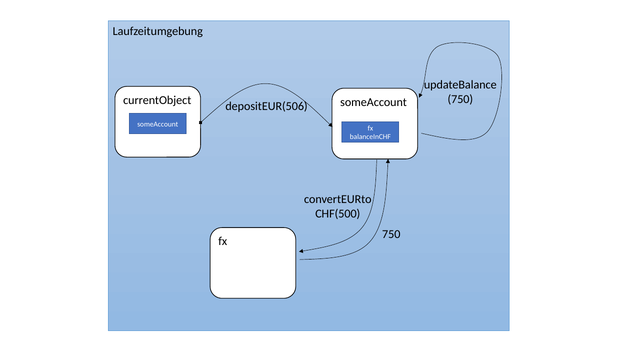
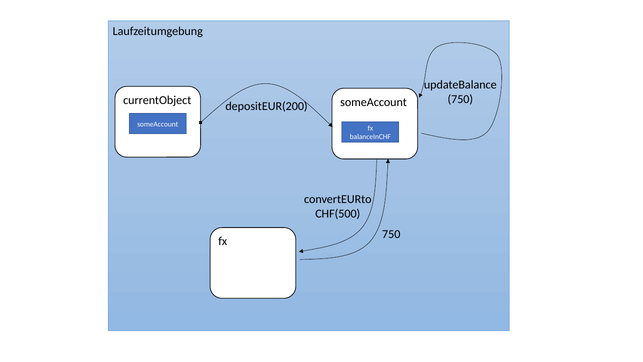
depositEUR(506: depositEUR(506 -> depositEUR(200 (267, 106)
